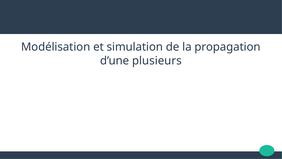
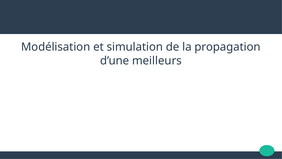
plusieurs: plusieurs -> meilleurs (157, 61)
